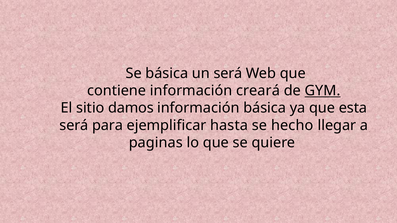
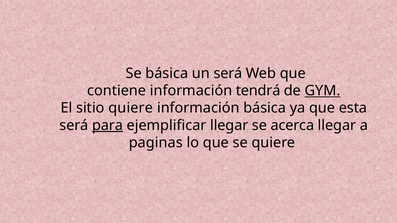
creará: creará -> tendrá (258, 91)
sitio damos: damos -> quiere (131, 108)
para underline: none -> present (108, 125)
ejemplificar hasta: hasta -> llegar (229, 125)
hecho: hecho -> acerca (292, 125)
